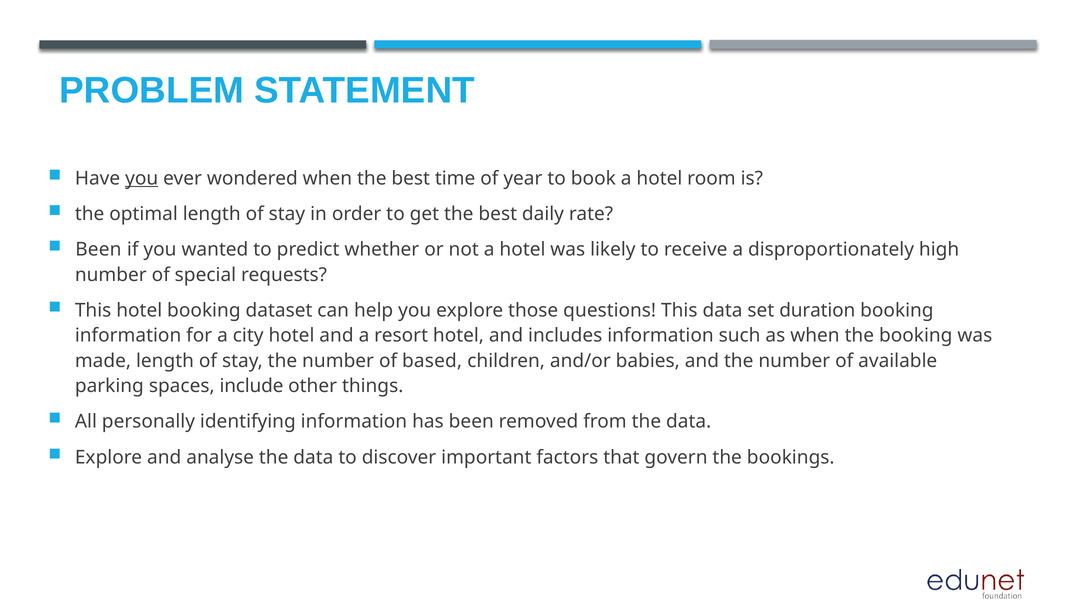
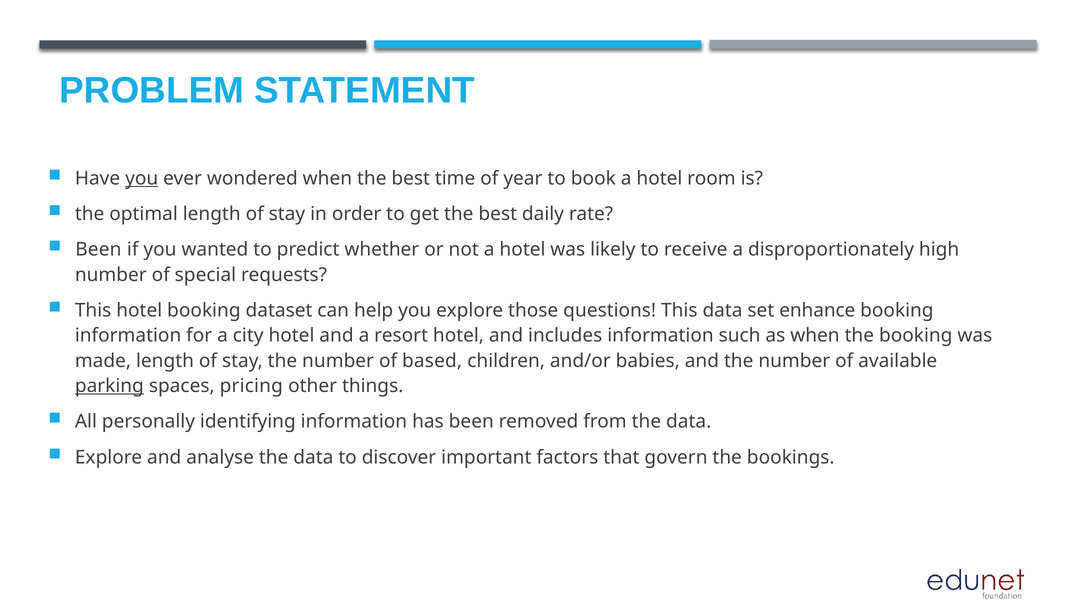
duration: duration -> enhance (817, 311)
parking underline: none -> present (109, 386)
include: include -> pricing (251, 386)
